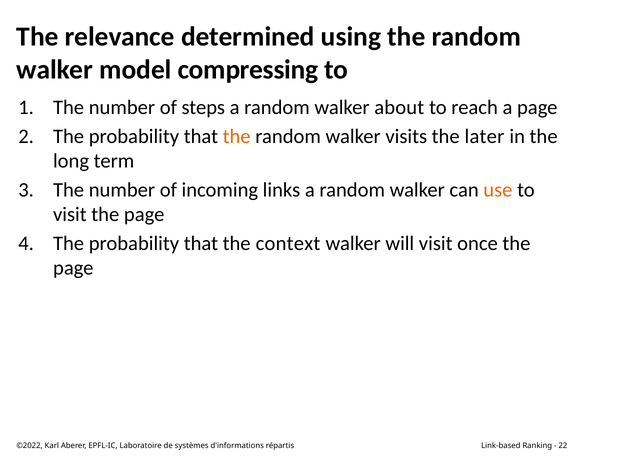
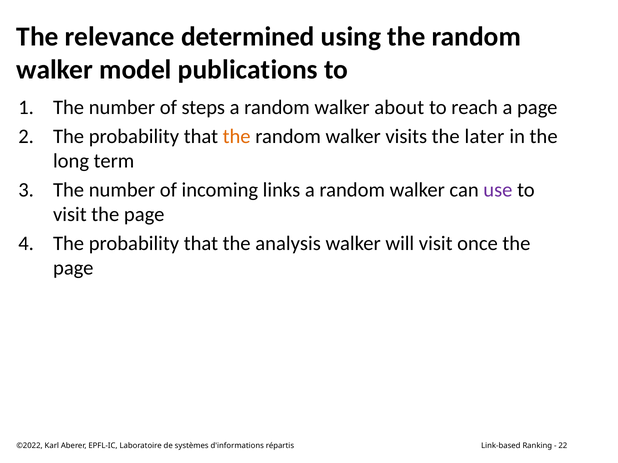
compressing: compressing -> publications (248, 70)
use colour: orange -> purple (498, 190)
context: context -> analysis (288, 243)
